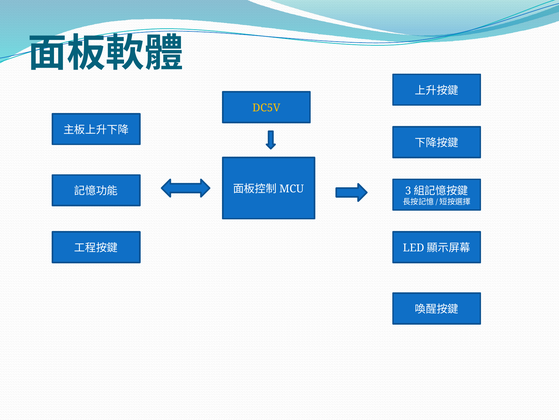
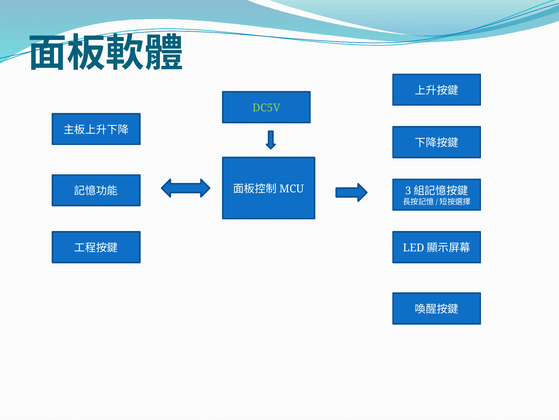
DC5V colour: yellow -> light green (266, 108)
